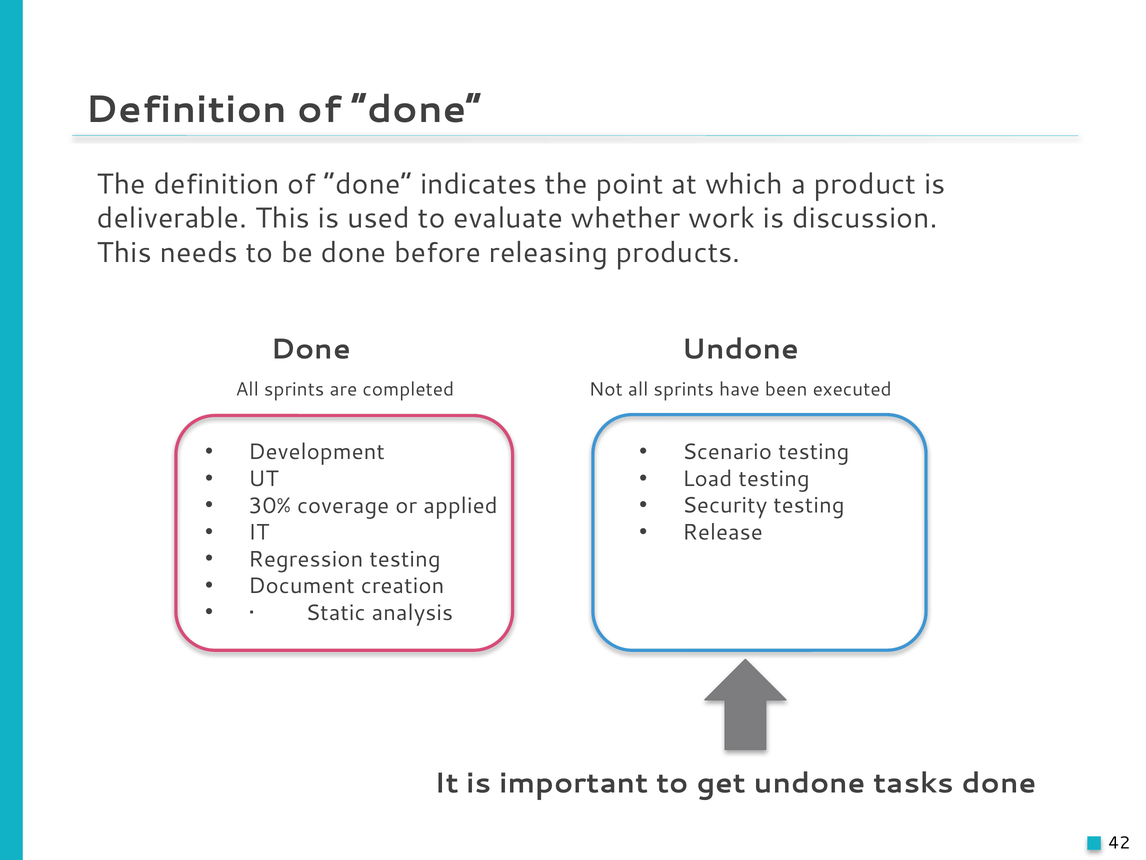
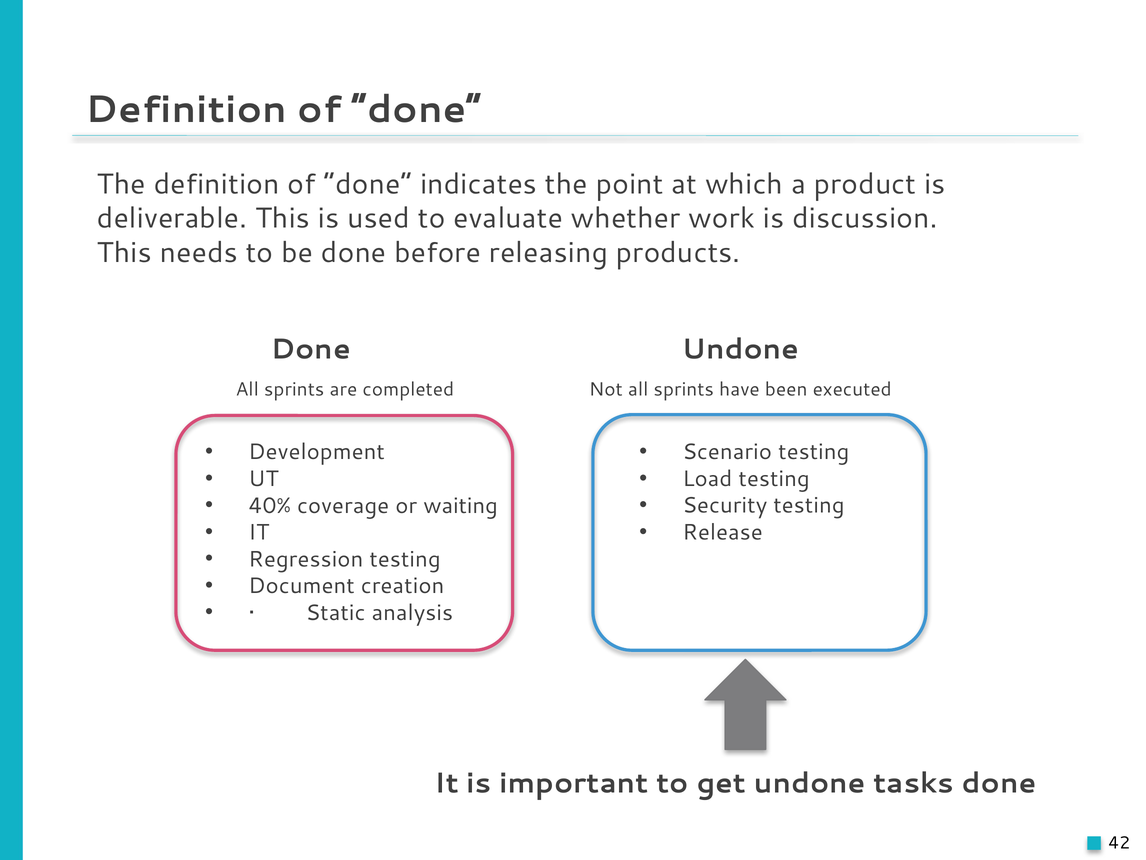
30%: 30% -> 40% (270, 505)
applied: applied -> waiting (461, 505)
